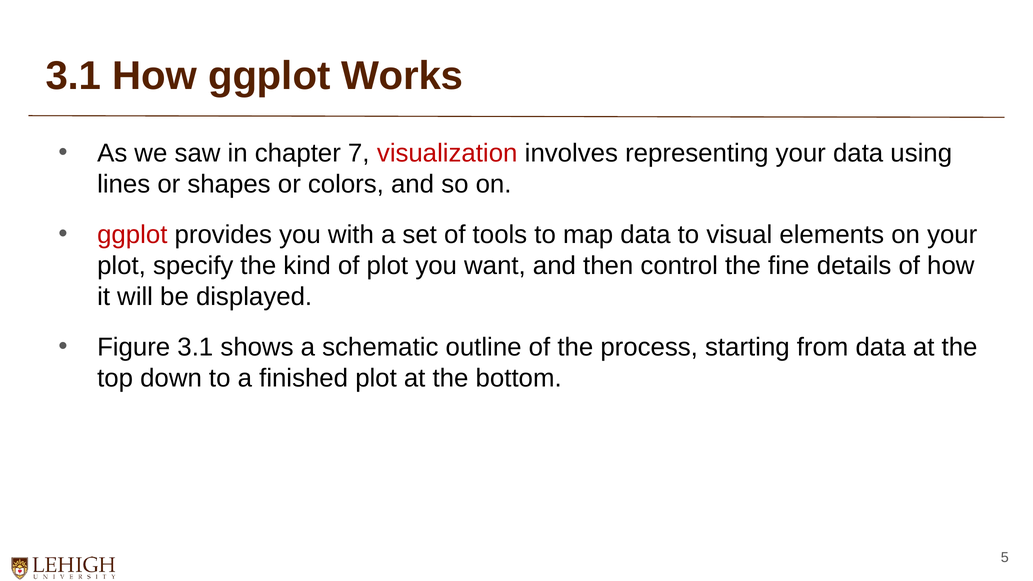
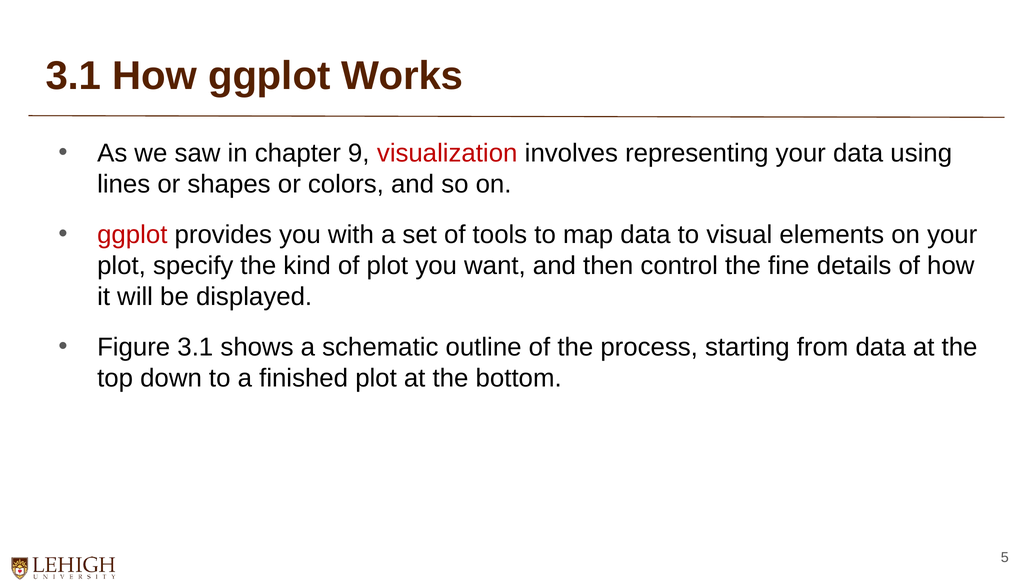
7: 7 -> 9 (359, 153)
